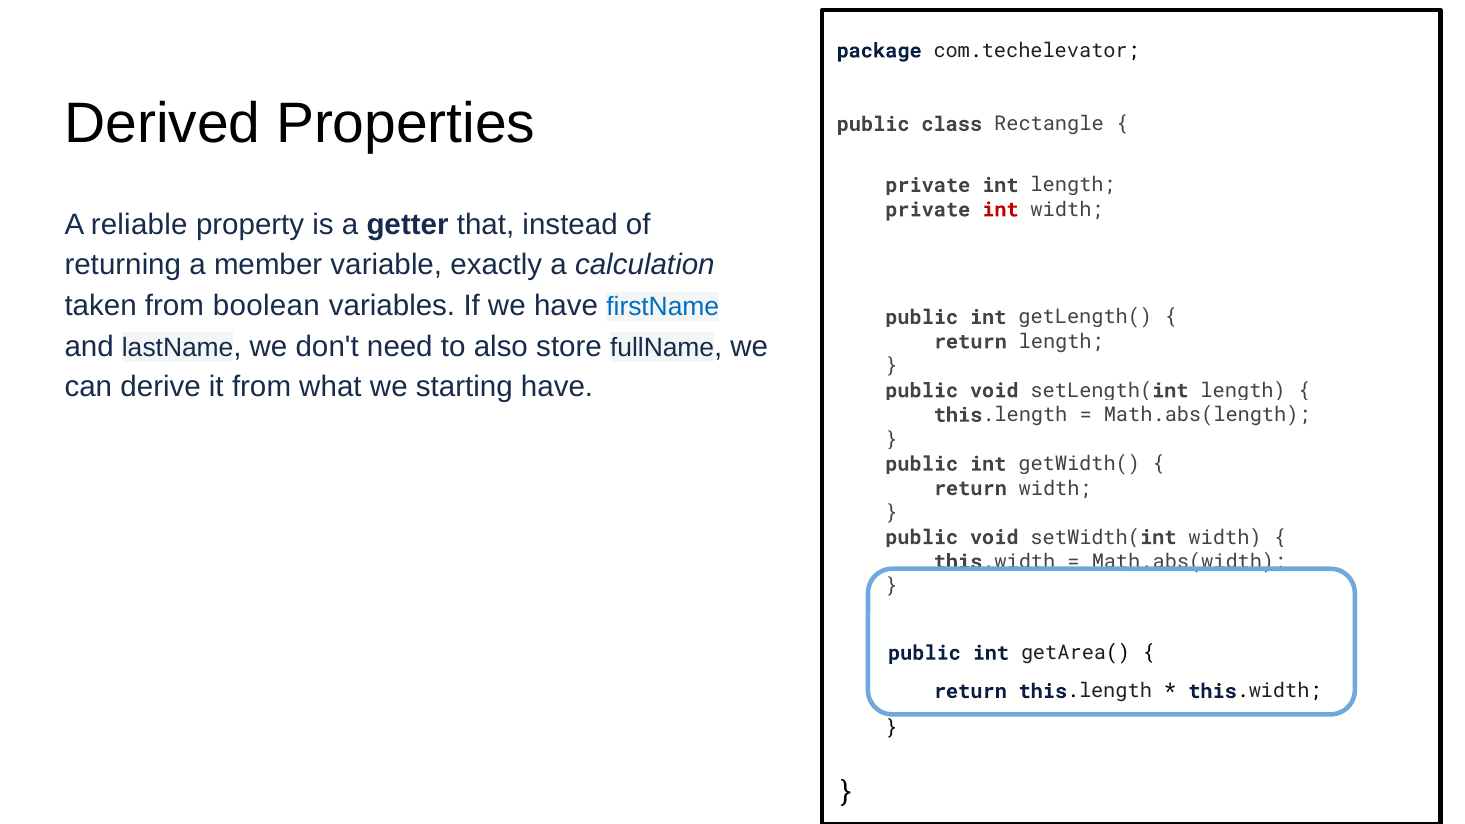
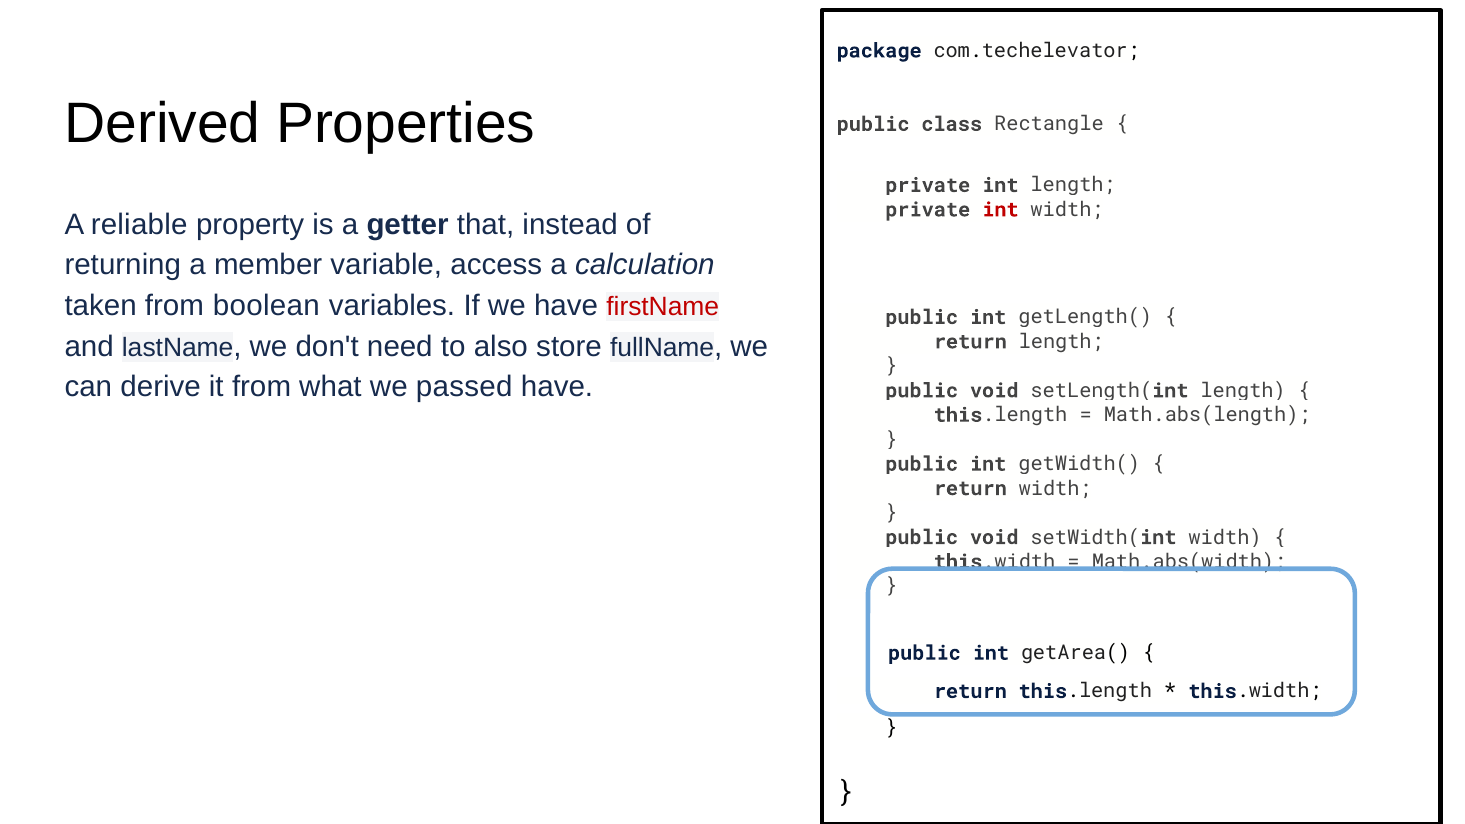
exactly: exactly -> access (496, 265)
firstName colour: blue -> red (663, 307)
starting: starting -> passed (464, 387)
